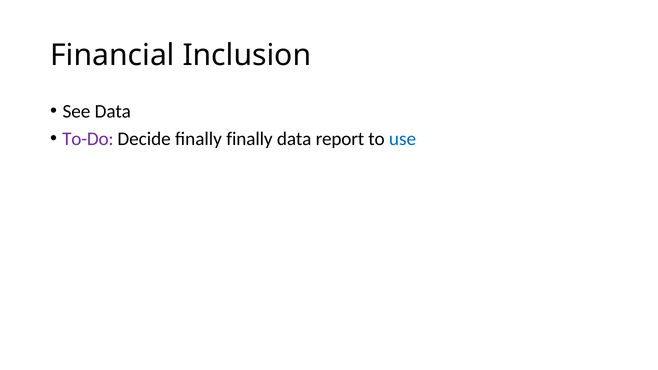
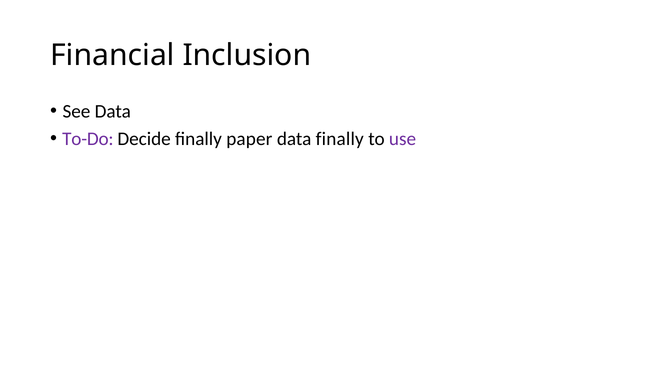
finally finally: finally -> paper (249, 139)
data report: report -> finally (340, 139)
use colour: blue -> purple (402, 139)
